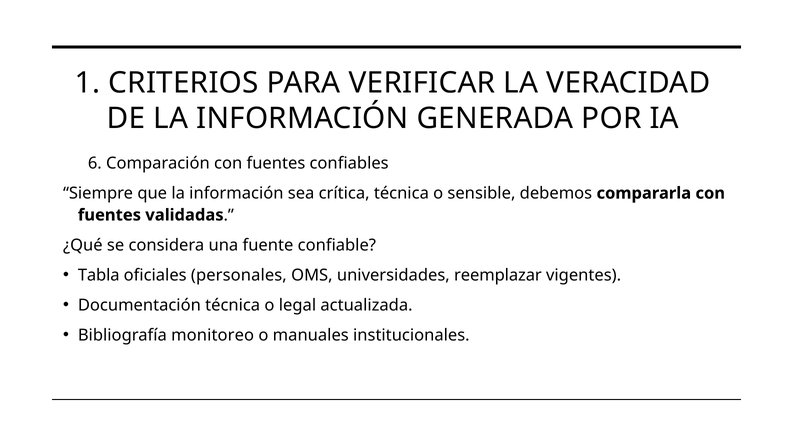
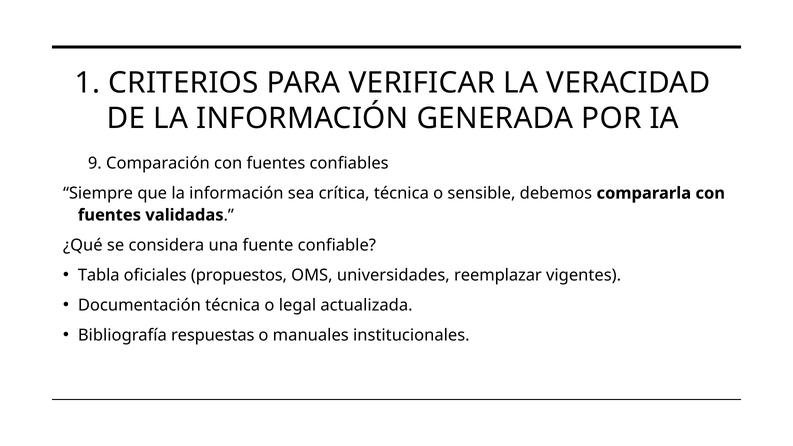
6: 6 -> 9 (95, 163)
personales: personales -> propuestos (239, 275)
monitoreo: monitoreo -> respuestas (213, 335)
